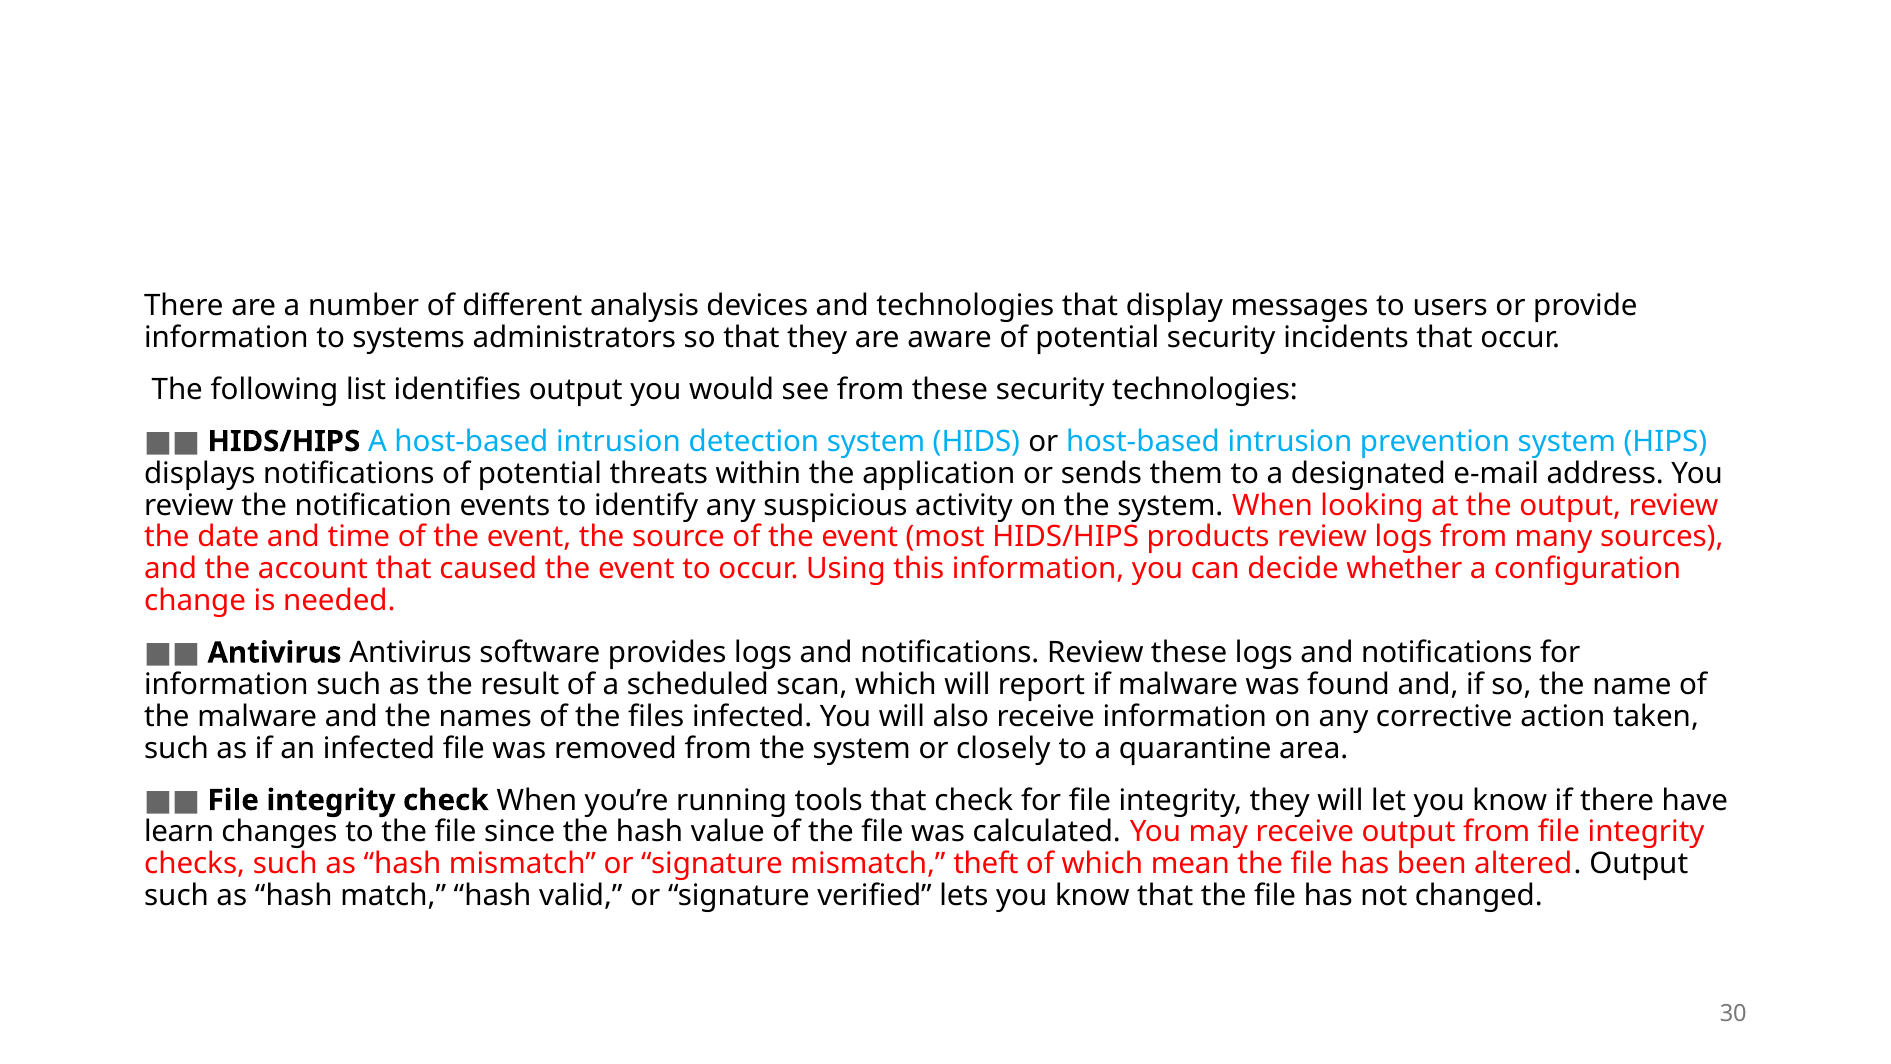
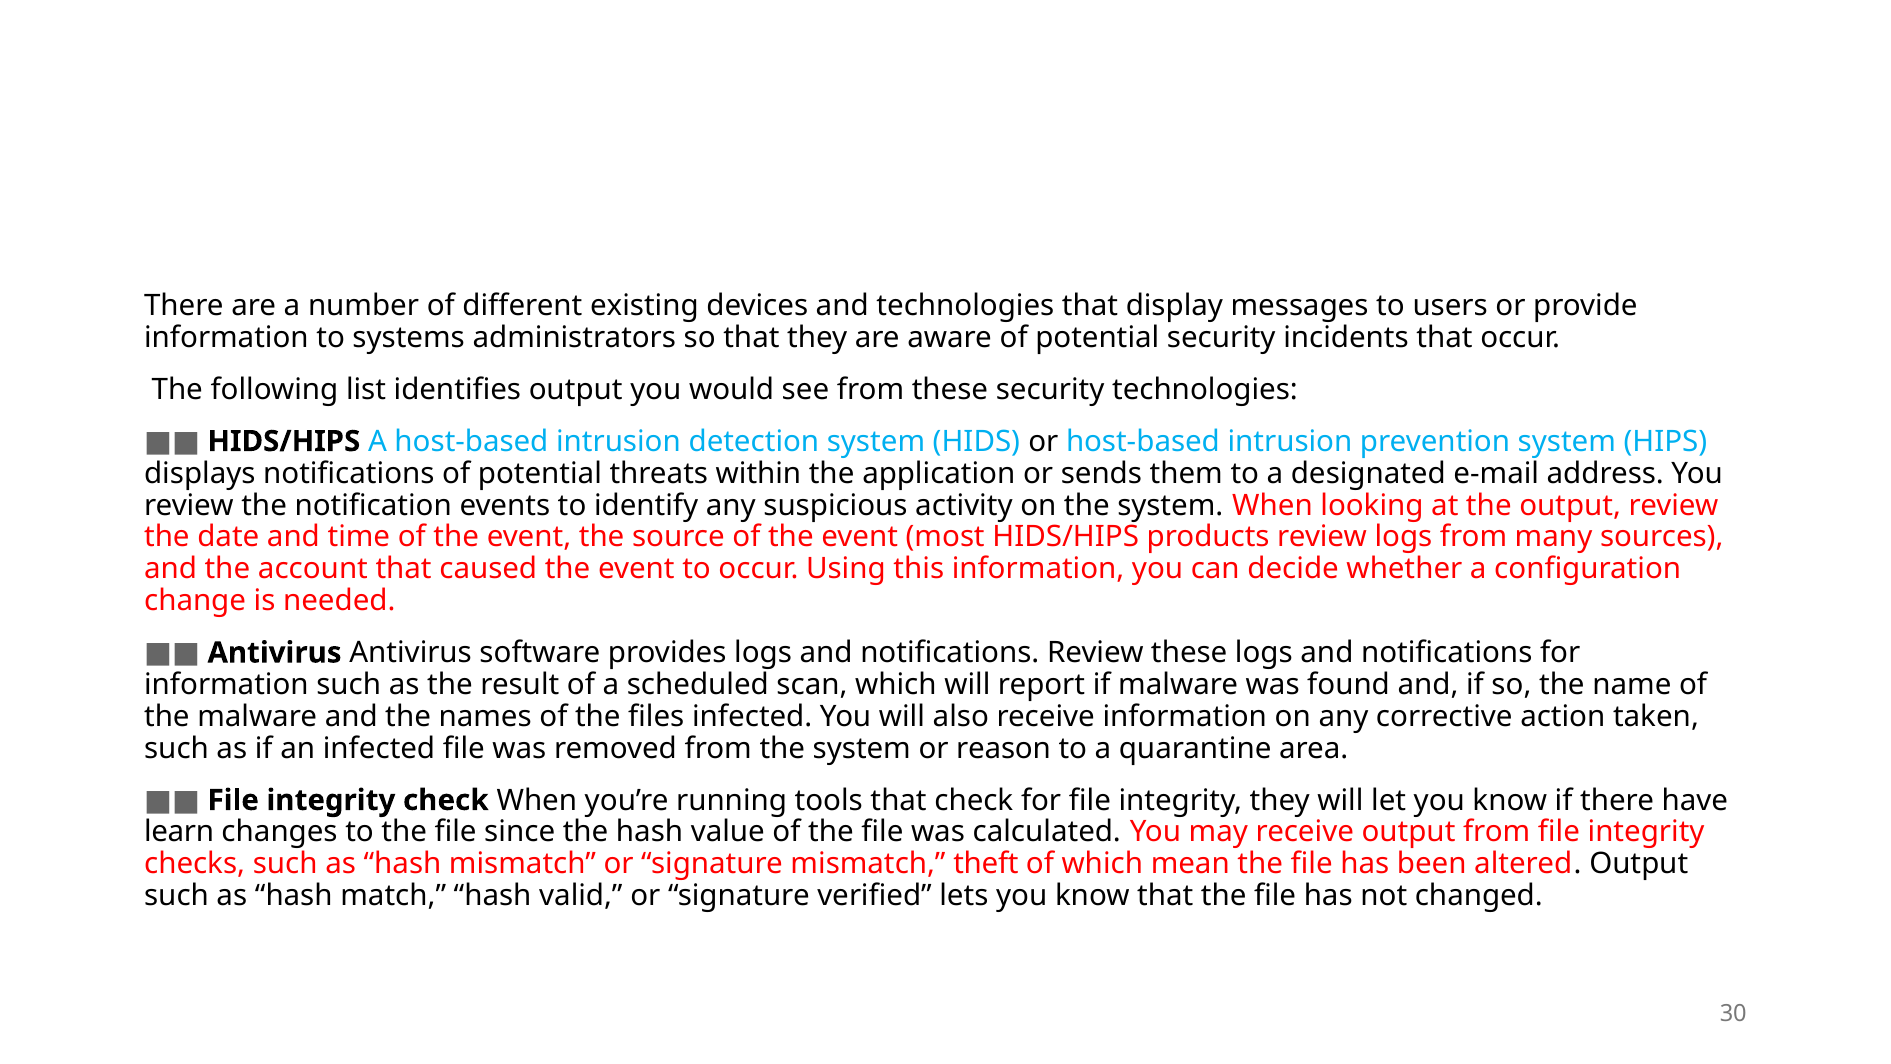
analysis: analysis -> existing (644, 306)
closely: closely -> reason (1004, 748)
